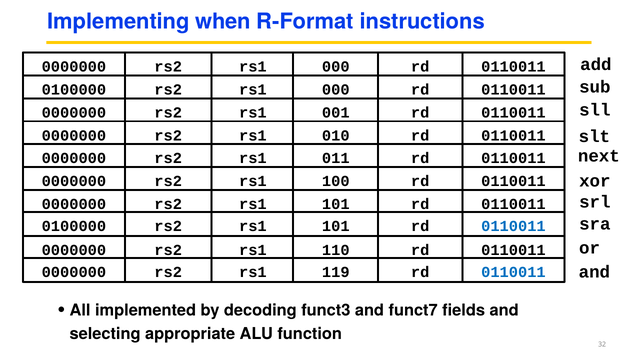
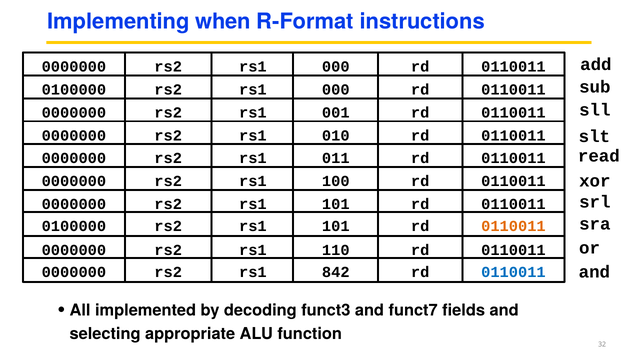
next: next -> read (599, 156)
0110011 colour: blue -> orange (513, 226)
119: 119 -> 842 (336, 272)
